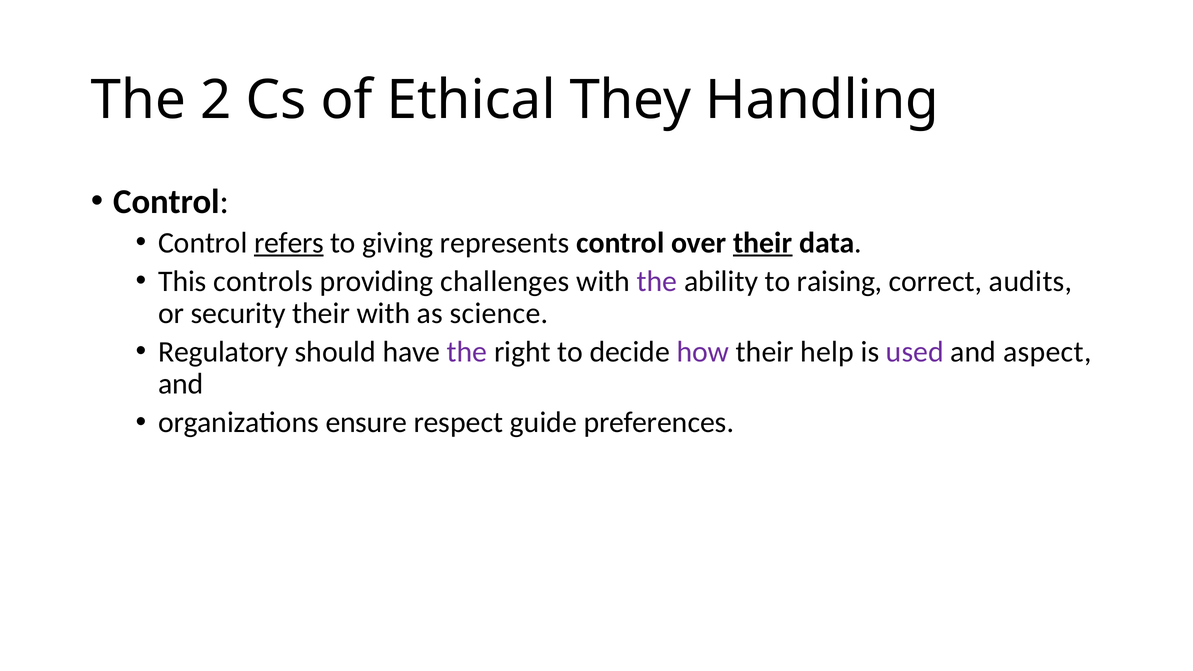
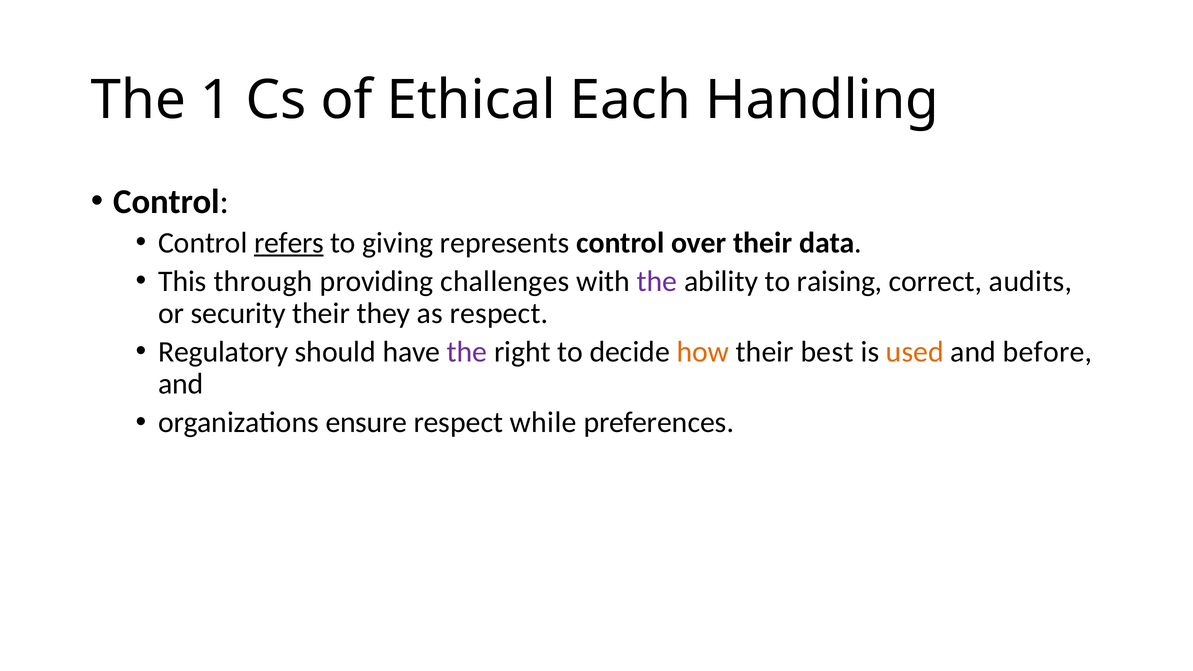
2: 2 -> 1 (216, 100)
They: They -> Each (630, 100)
their underline: present -> none (763, 243)
controls: controls -> through (263, 281)
their with: with -> they (383, 313)
as science: science -> respect (499, 313)
how colour: purple -> orange (703, 352)
help: help -> best (827, 352)
used colour: purple -> orange (915, 352)
aspect: aspect -> before (1047, 352)
guide: guide -> while (543, 422)
